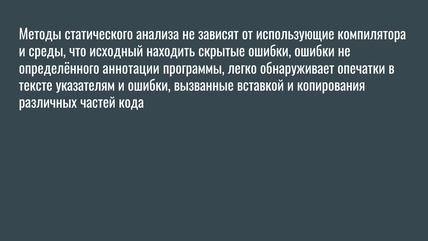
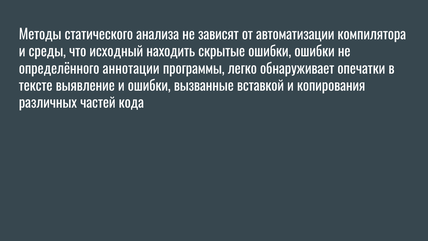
использующие: использующие -> автоматизации (295, 35)
указателям: указателям -> выявление (85, 86)
